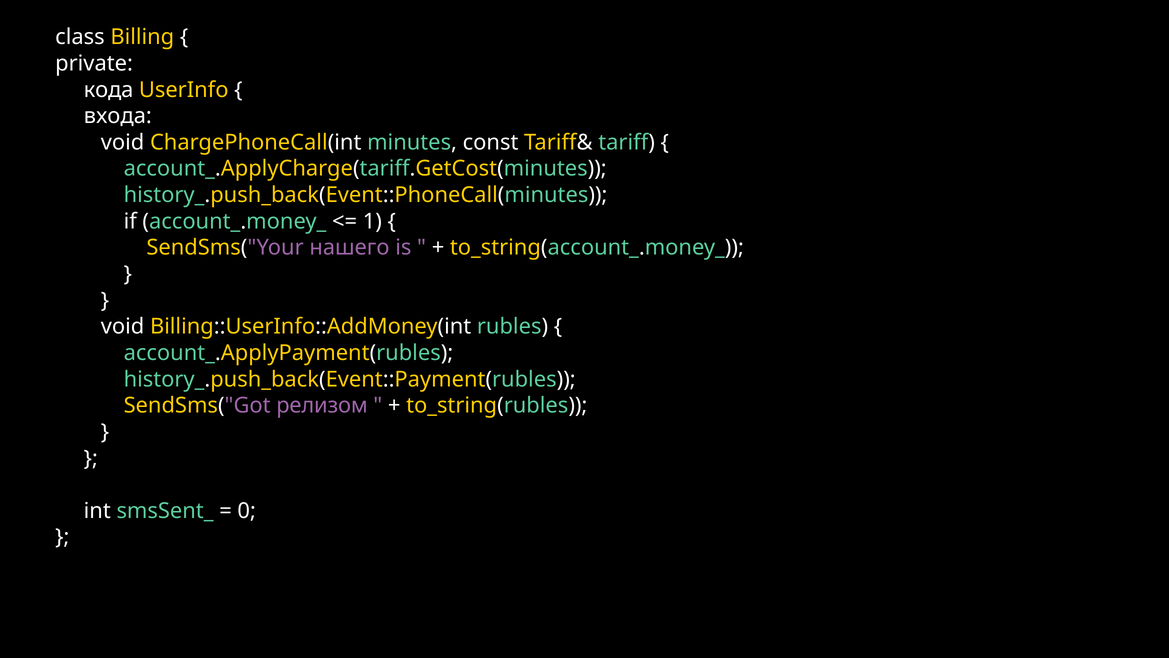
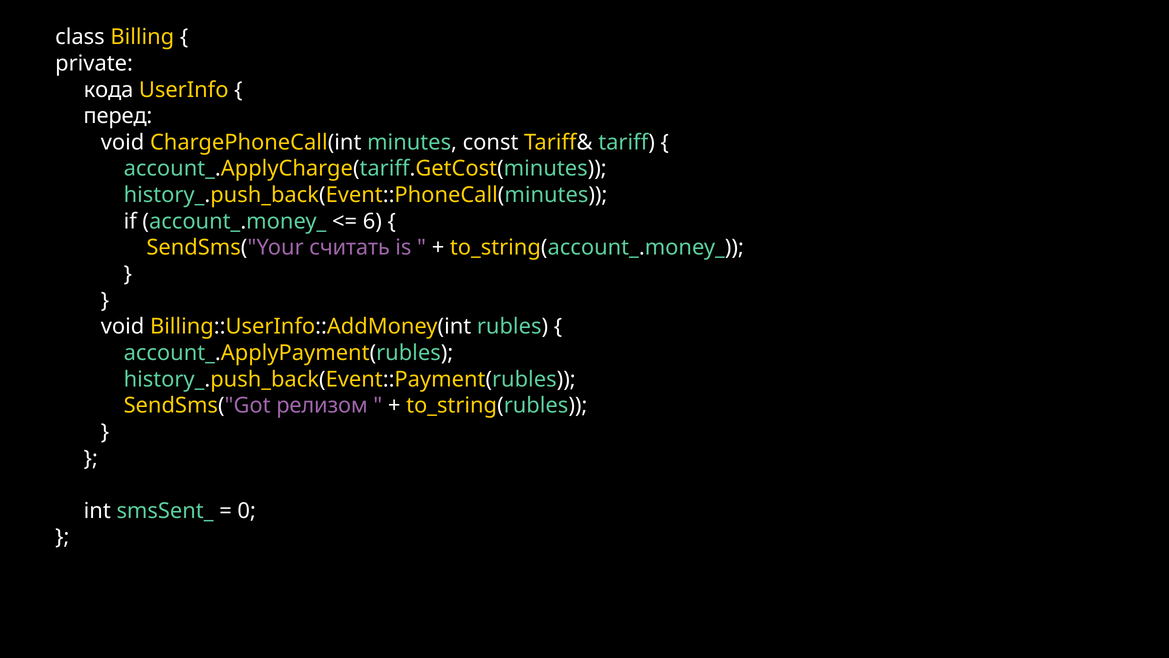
входа: входа -> перед (118, 116)
1: 1 -> 6 (372, 221)
нашего: нашего -> считать (350, 248)
